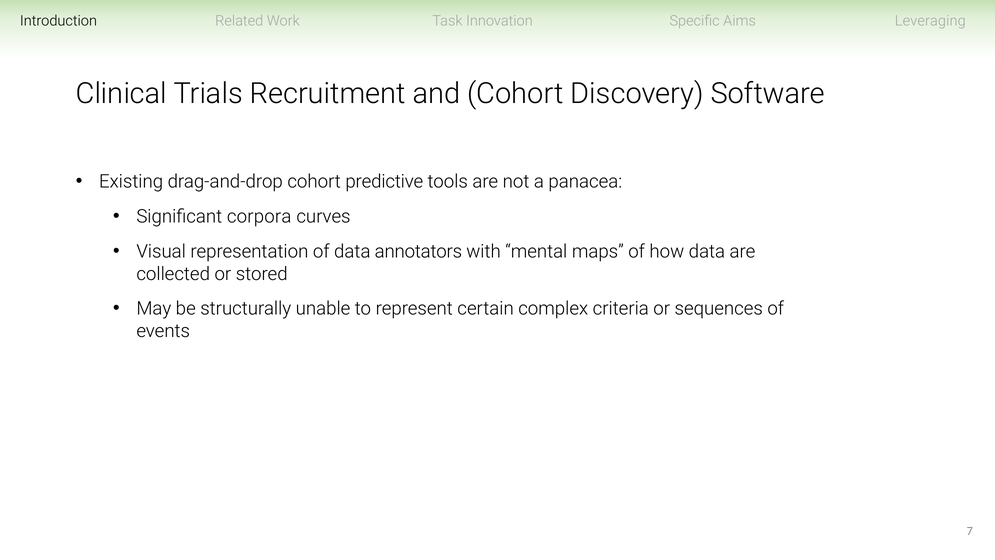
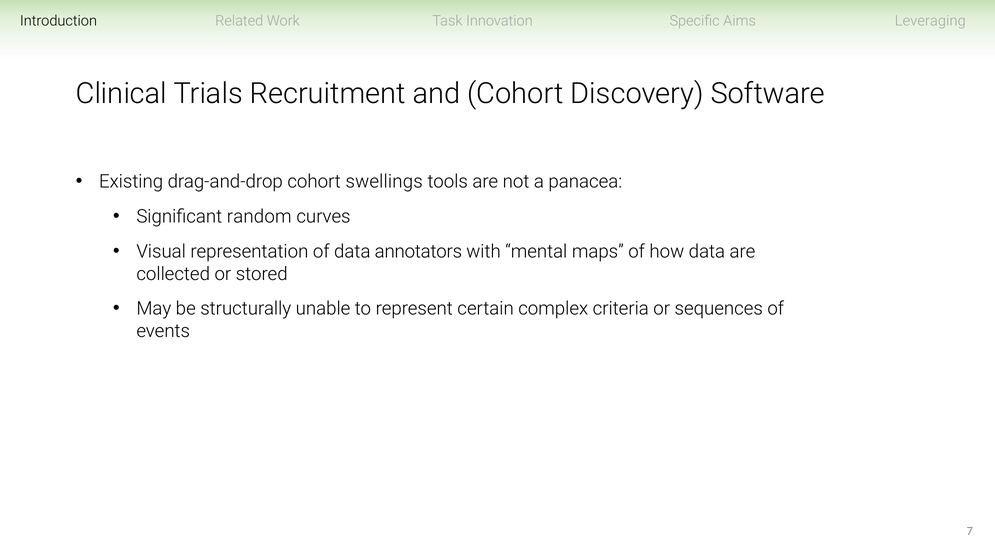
predictive: predictive -> swellings (384, 182)
corpora: corpora -> random (259, 217)
